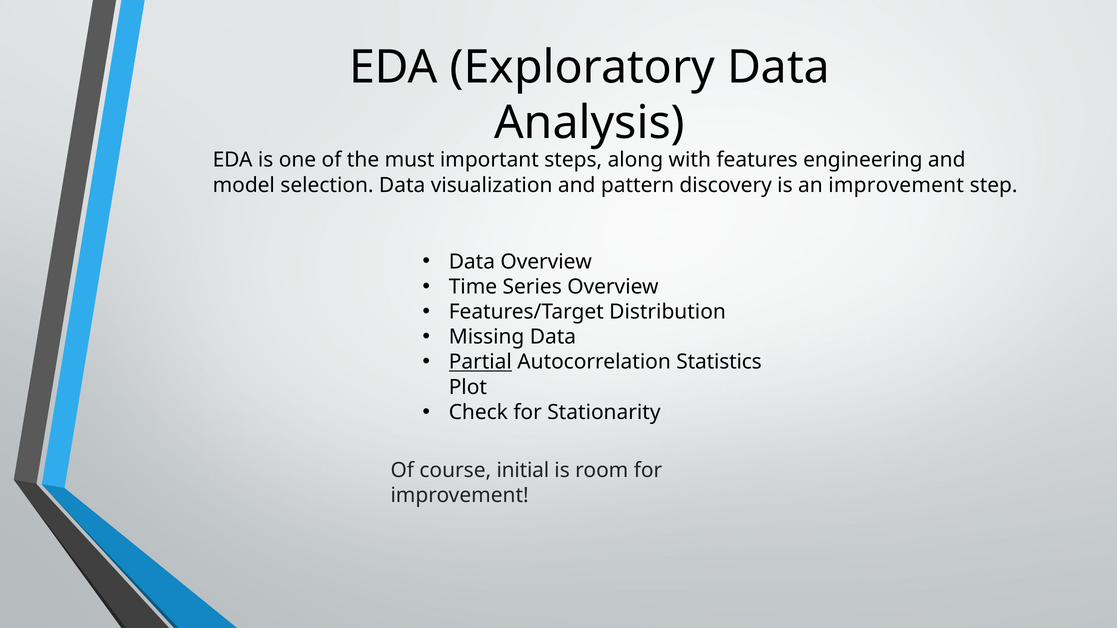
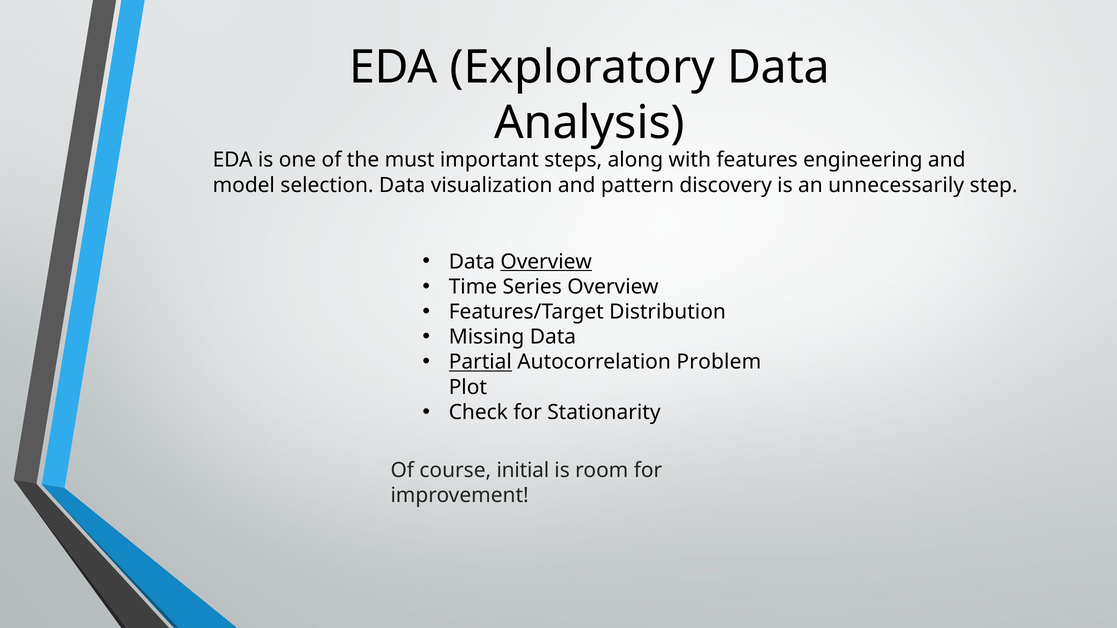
an improvement: improvement -> unnecessarily (896, 185)
Overview underline: none -> present (546, 262)
Statistics: Statistics -> Problem (719, 362)
